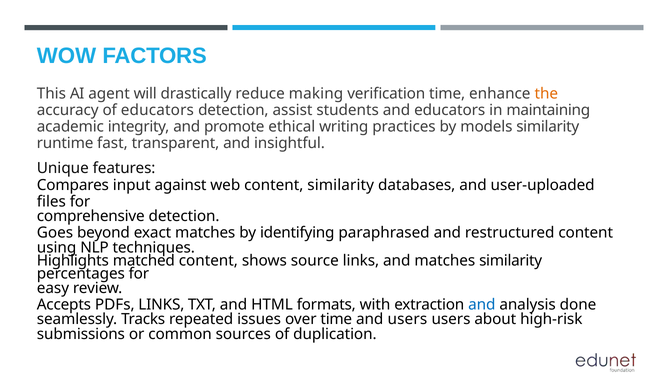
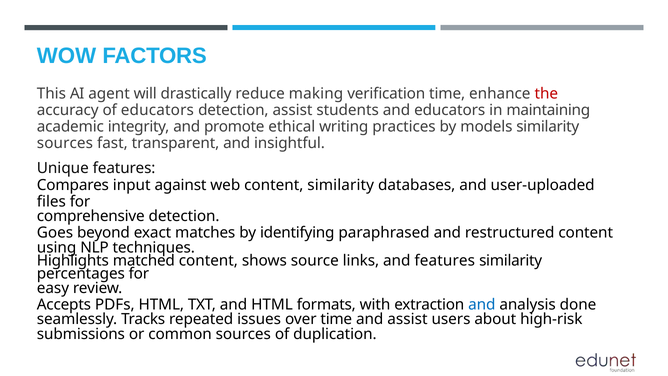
the colour: orange -> red (546, 94)
runtime: runtime -> sources (65, 143)
and matches: matches -> features (445, 260)
PDFs LINKS: LINKS -> HTML (161, 304)
and users: users -> assist (407, 319)
